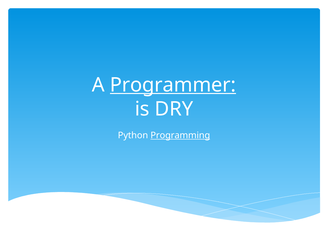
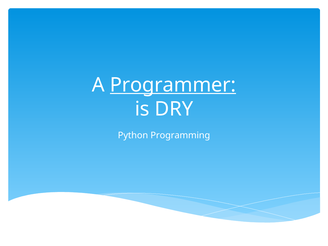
Programming underline: present -> none (180, 135)
